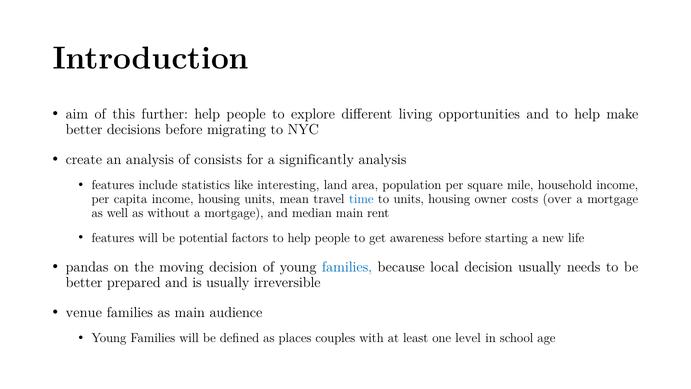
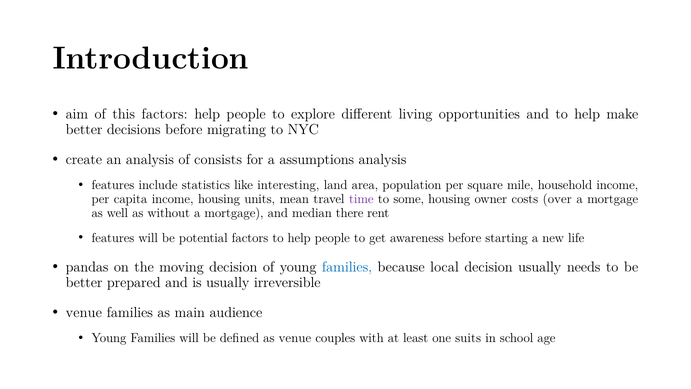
this further: further -> factors (165, 114)
significantly: significantly -> assumptions (317, 159)
time colour: blue -> purple (361, 199)
to units: units -> some (409, 199)
median main: main -> there (350, 213)
as places: places -> venue (295, 338)
level: level -> suits (468, 338)
